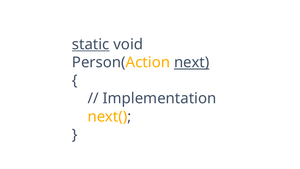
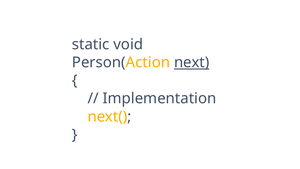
static underline: present -> none (91, 44)
